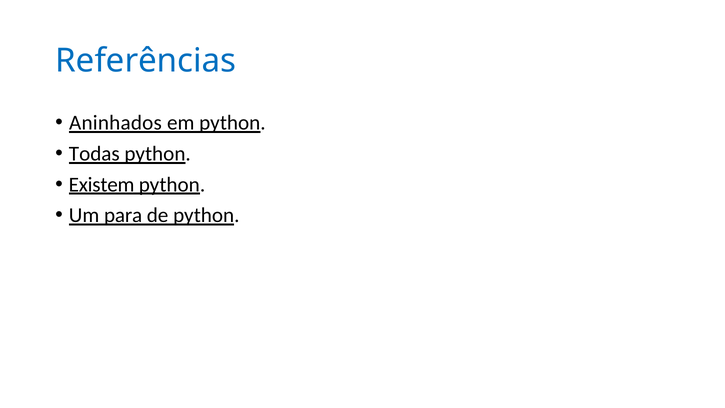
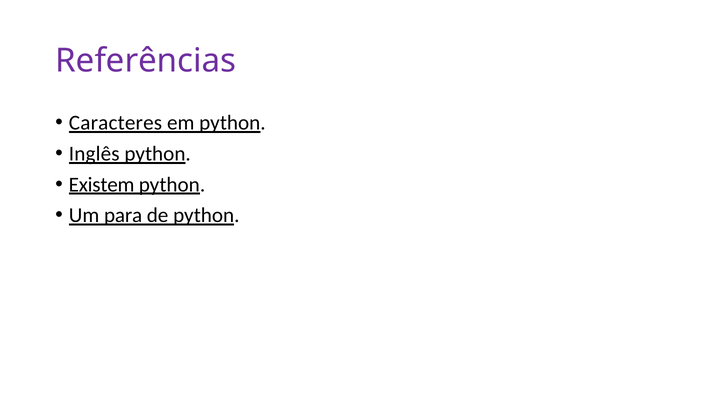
Referências colour: blue -> purple (146, 61)
Aninhados: Aninhados -> Caracteres (115, 123)
Todas: Todas -> Inglês (94, 154)
